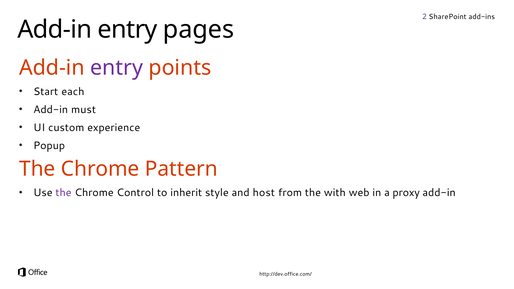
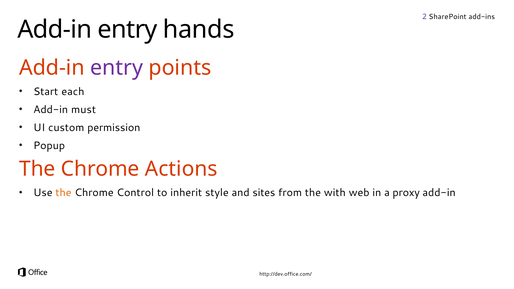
pages: pages -> hands (199, 29)
experience: experience -> permission (114, 128)
Pattern: Pattern -> Actions (181, 169)
the colour: purple -> orange (63, 193)
host: host -> sites (264, 193)
